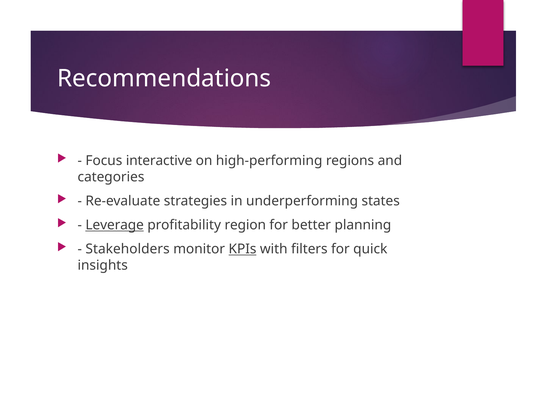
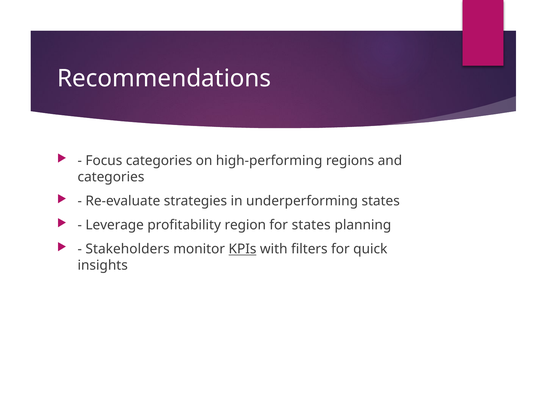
Focus interactive: interactive -> categories (159, 160)
Leverage underline: present -> none (115, 225)
for better: better -> states (311, 225)
